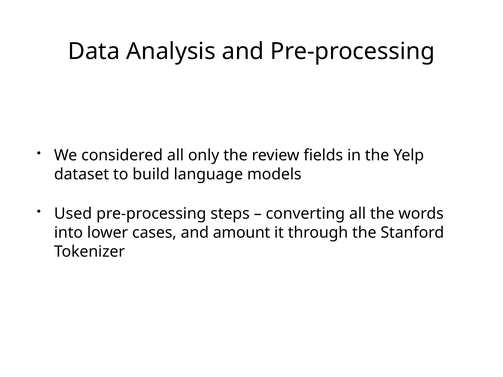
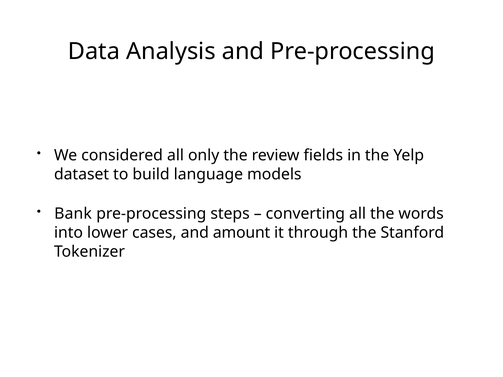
Used: Used -> Bank (73, 214)
